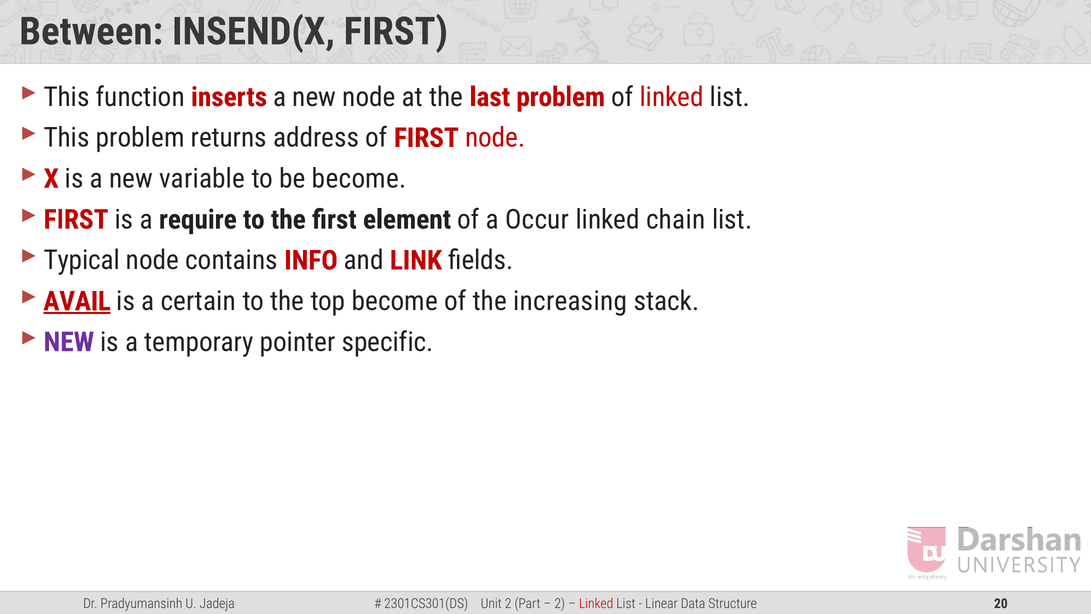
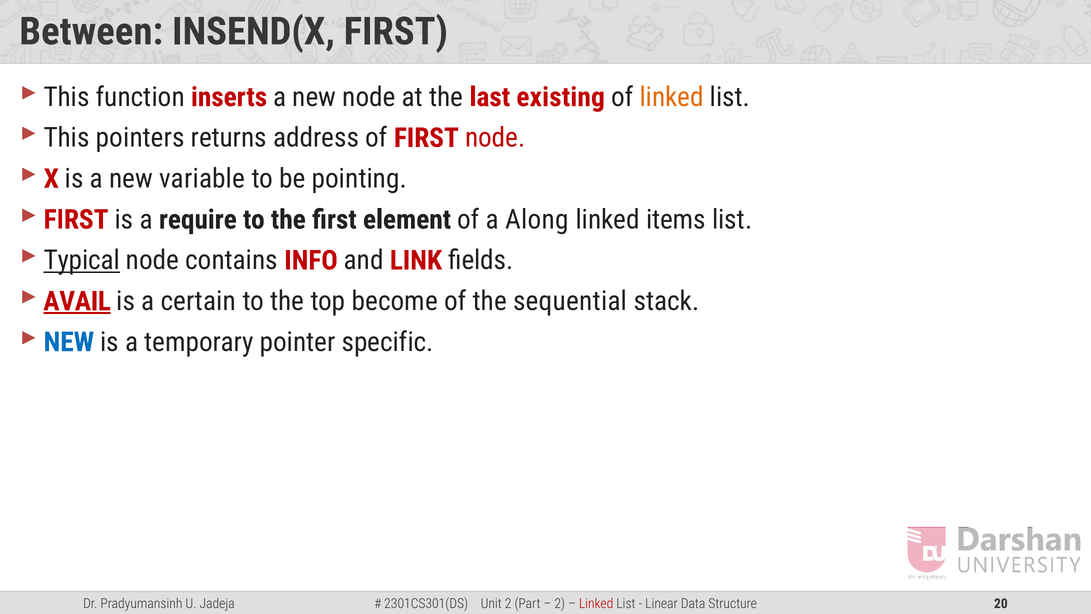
last problem: problem -> existing (561, 97)
linked colour: red -> orange (672, 97)
This problem: problem -> pointers (140, 138)
be become: become -> pointing (359, 179)
Occur: Occur -> Along (537, 220)
chain: chain -> items (676, 220)
Typical underline: none -> present (82, 260)
increasing: increasing -> sequential (570, 301)
NEW colour: purple -> blue (69, 342)
